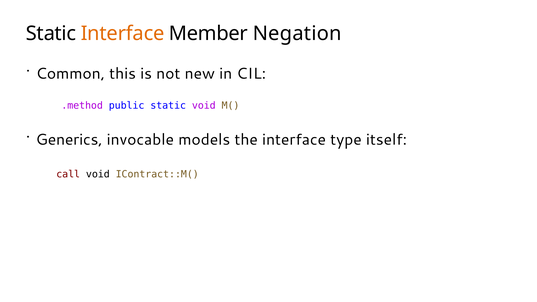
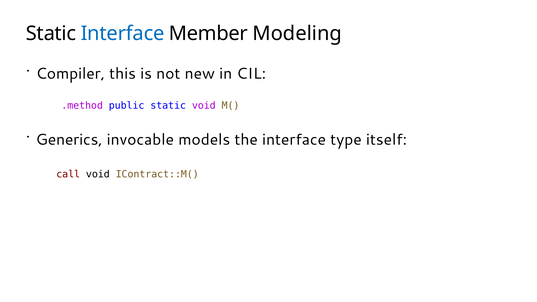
Interface colour: orange -> blue (123, 34)
Negation: Negation -> Modeling (297, 34)
Common: Common -> Compiler (70, 74)
